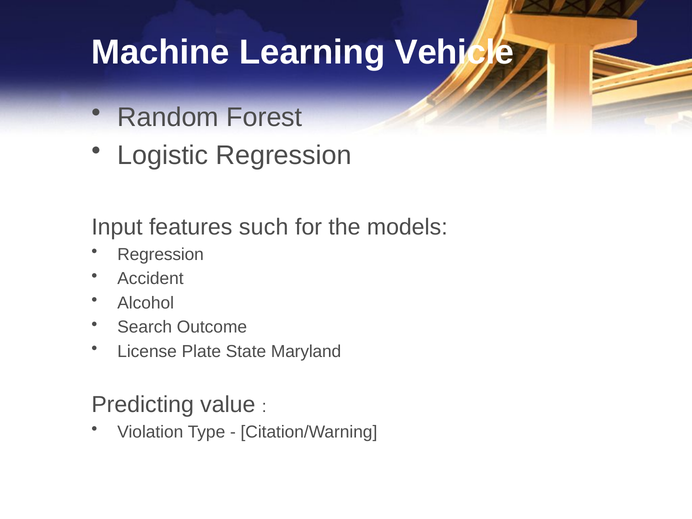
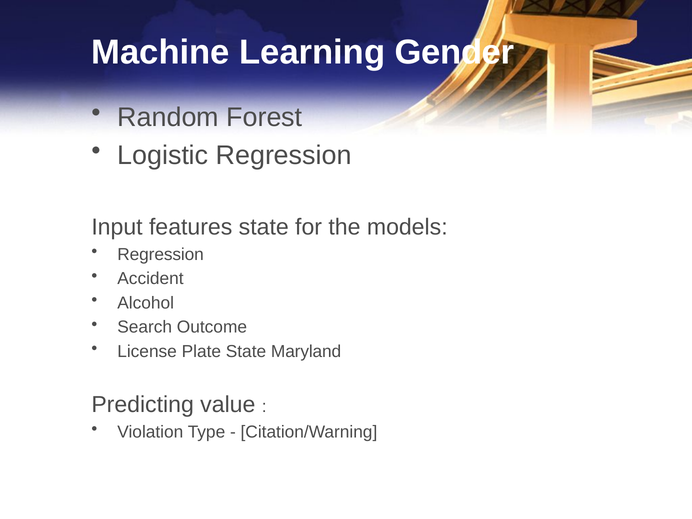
Vehicle: Vehicle -> Gender (454, 52)
features such: such -> state (264, 227)
